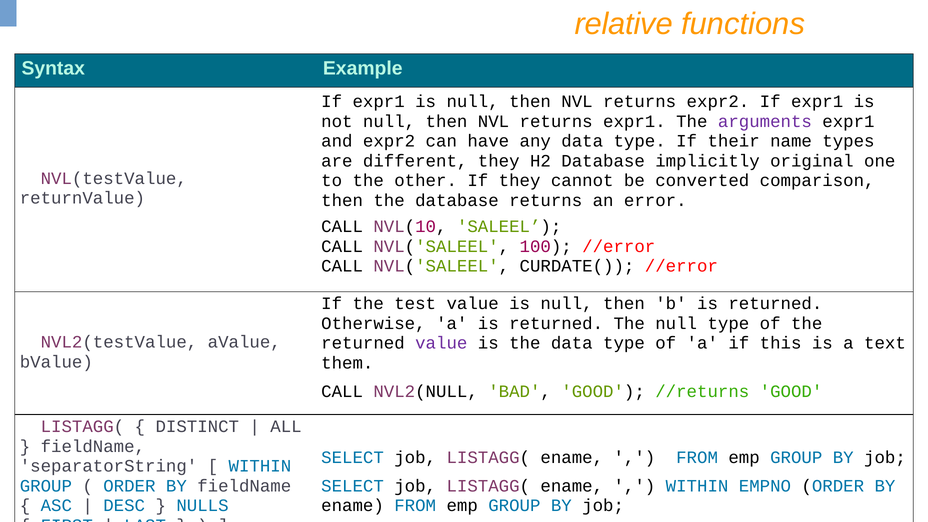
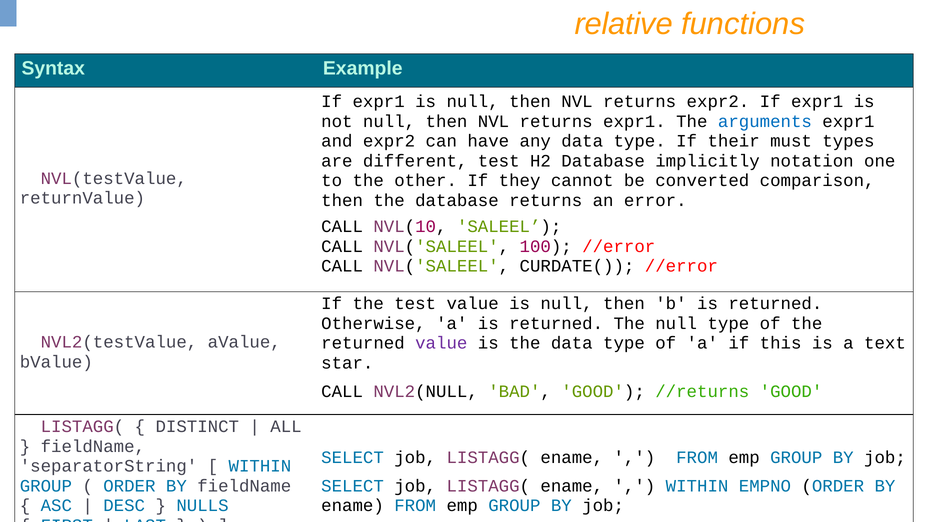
arguments colour: purple -> blue (765, 121)
name: name -> must (791, 141)
different they: they -> test (499, 161)
original: original -> notation (812, 161)
them: them -> star (347, 363)
